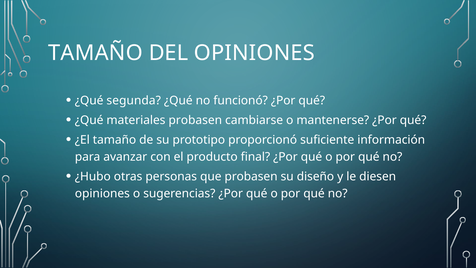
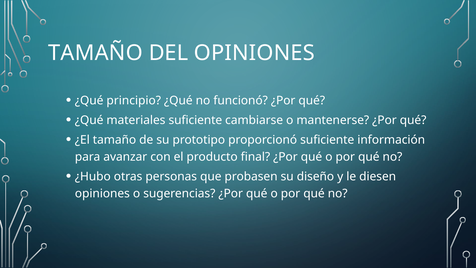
segunda: segunda -> principio (134, 100)
materiales probasen: probasen -> suficiente (195, 120)
